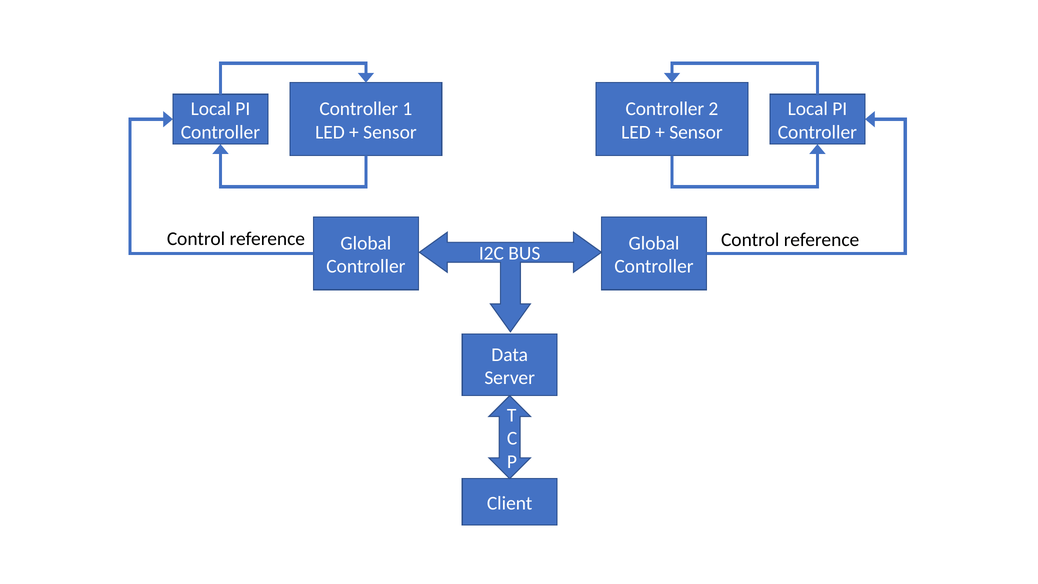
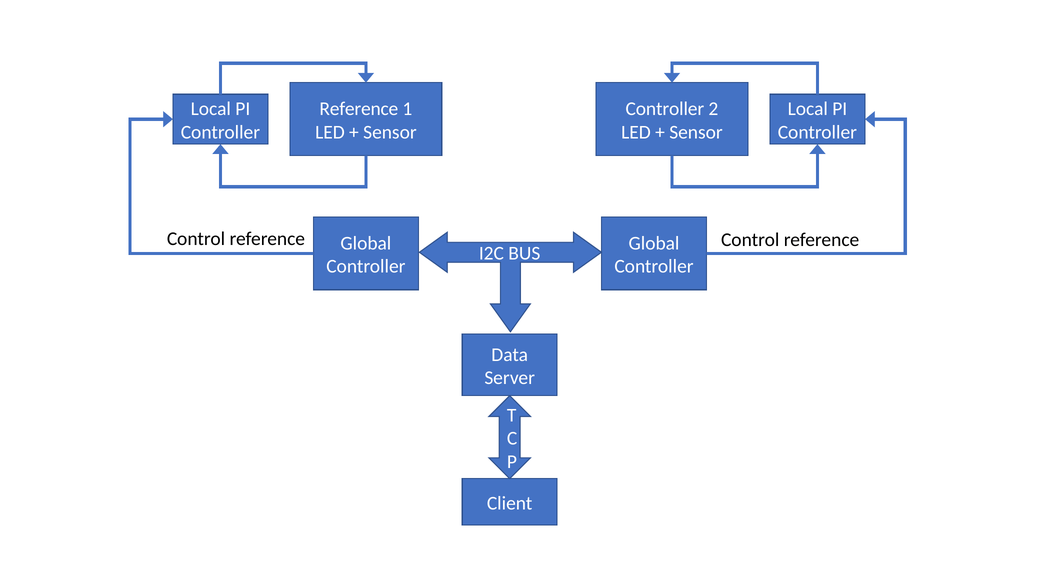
Controller: Controller -> Reference (359, 109)
